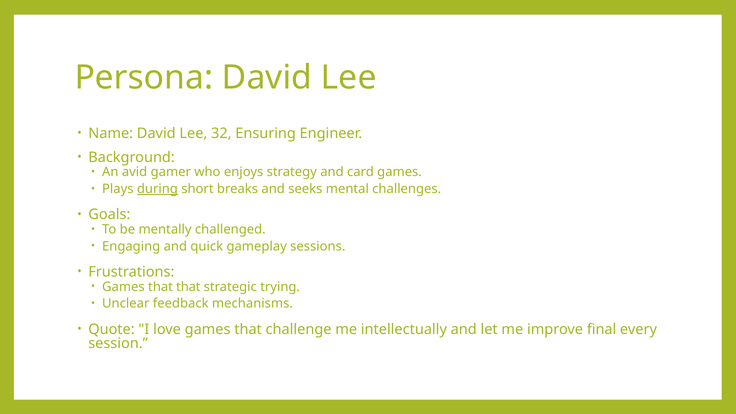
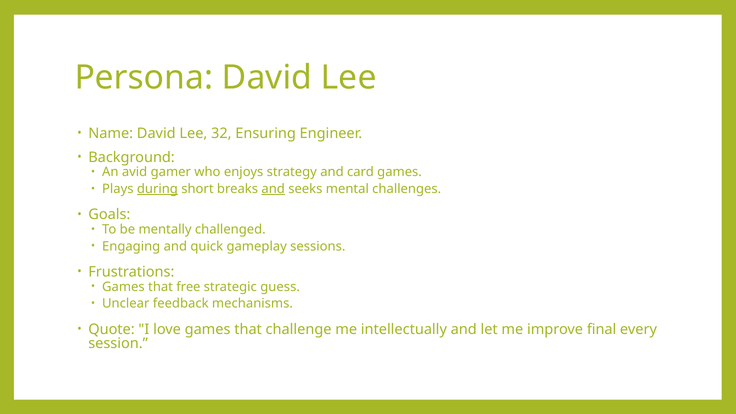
and underline: none -> present (273, 189)
that that: that -> free (188, 287)
trying: trying -> guess (280, 287)
